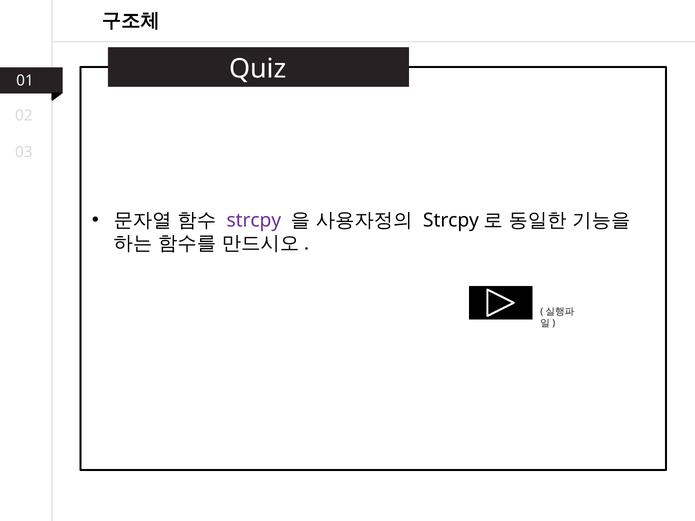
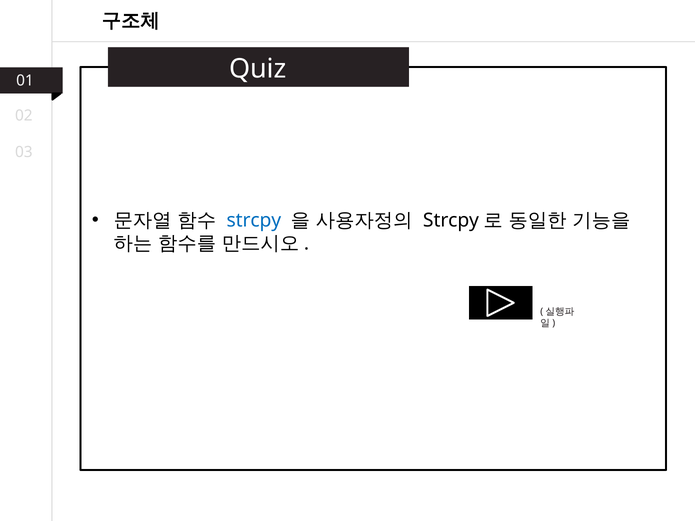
strcpy colour: purple -> blue (254, 220)
